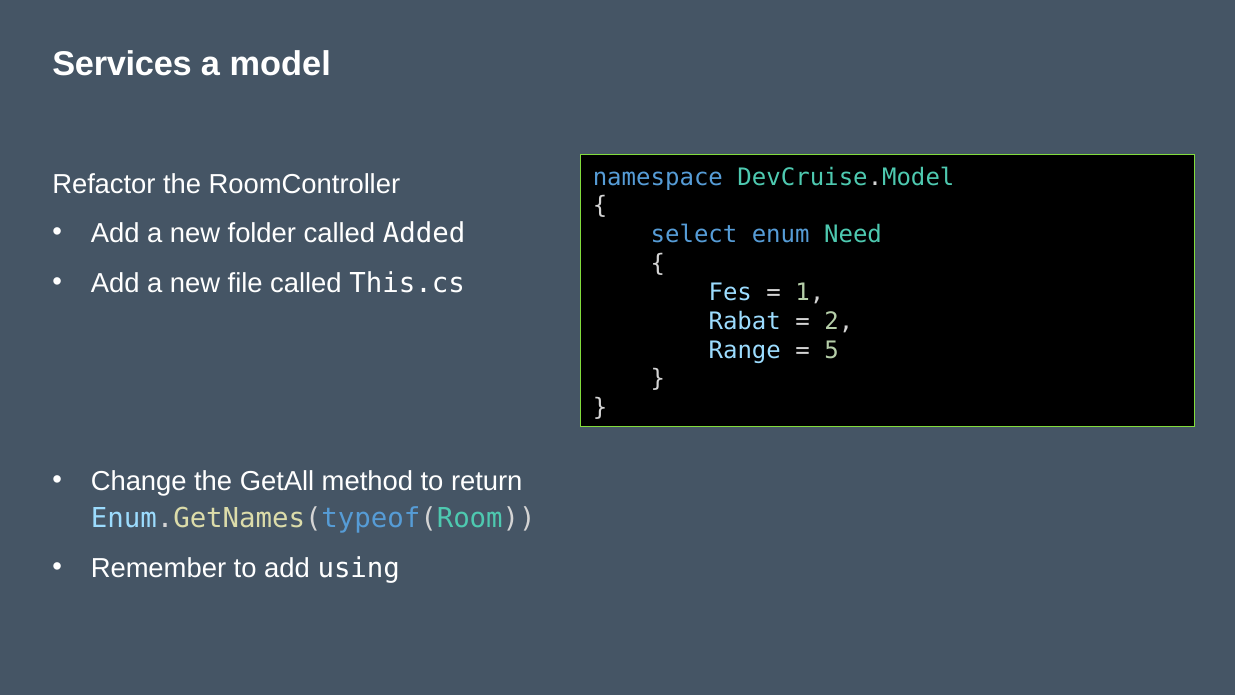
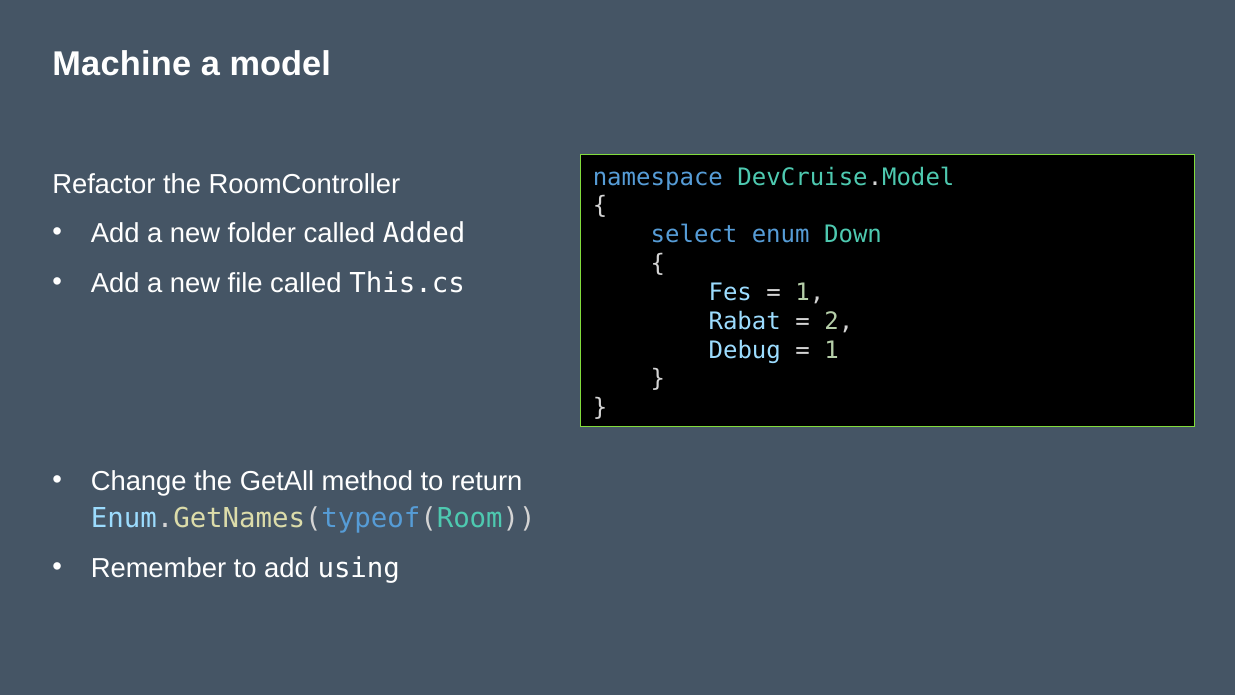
Services: Services -> Machine (122, 64)
Need: Need -> Down (853, 235)
Range: Range -> Debug (745, 350)
5: 5 -> 1 (832, 350)
